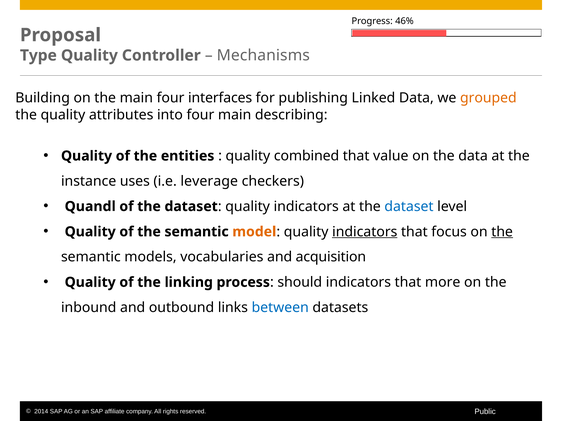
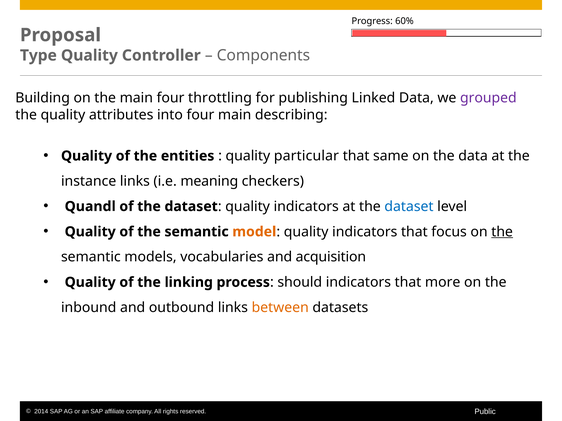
46%: 46% -> 60% (404, 21)
Mechanisms: Mechanisms -> Components (263, 55)
interfaces: interfaces -> throttling (220, 98)
grouped colour: orange -> purple (488, 98)
combined: combined -> particular (306, 156)
value: value -> same (391, 156)
instance uses: uses -> links (135, 181)
leverage: leverage -> meaning (209, 181)
indicators underline: present -> none (365, 232)
between colour: blue -> orange (280, 308)
